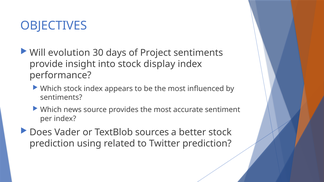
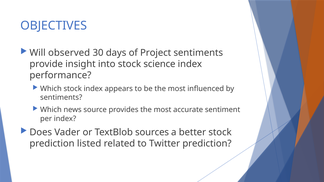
evolution: evolution -> observed (69, 53)
display: display -> science (159, 64)
using: using -> listed (89, 144)
